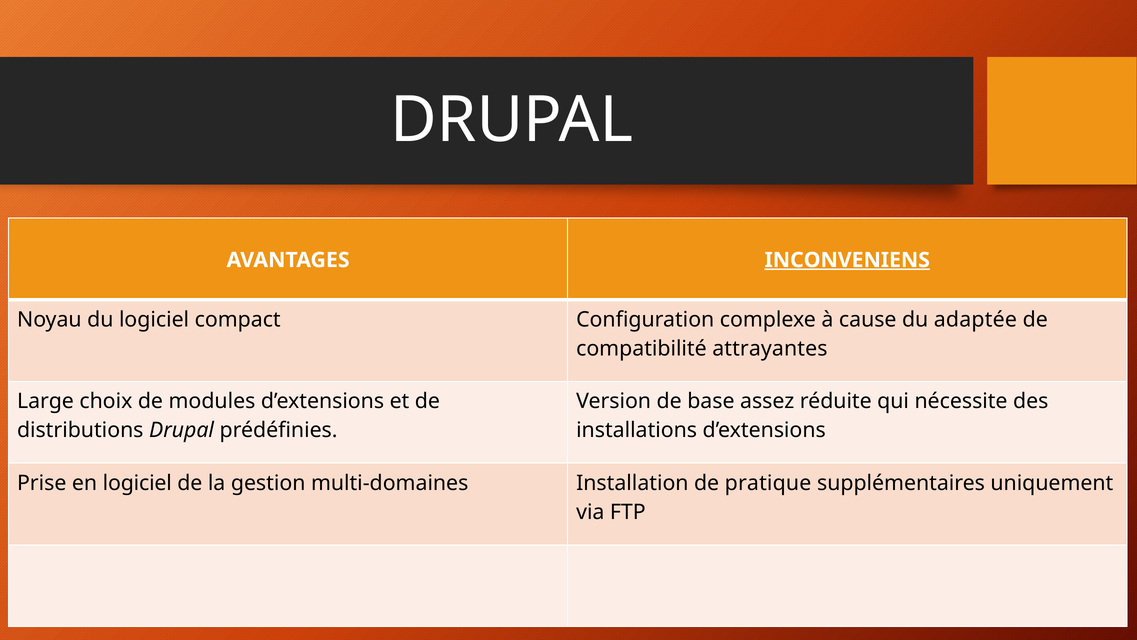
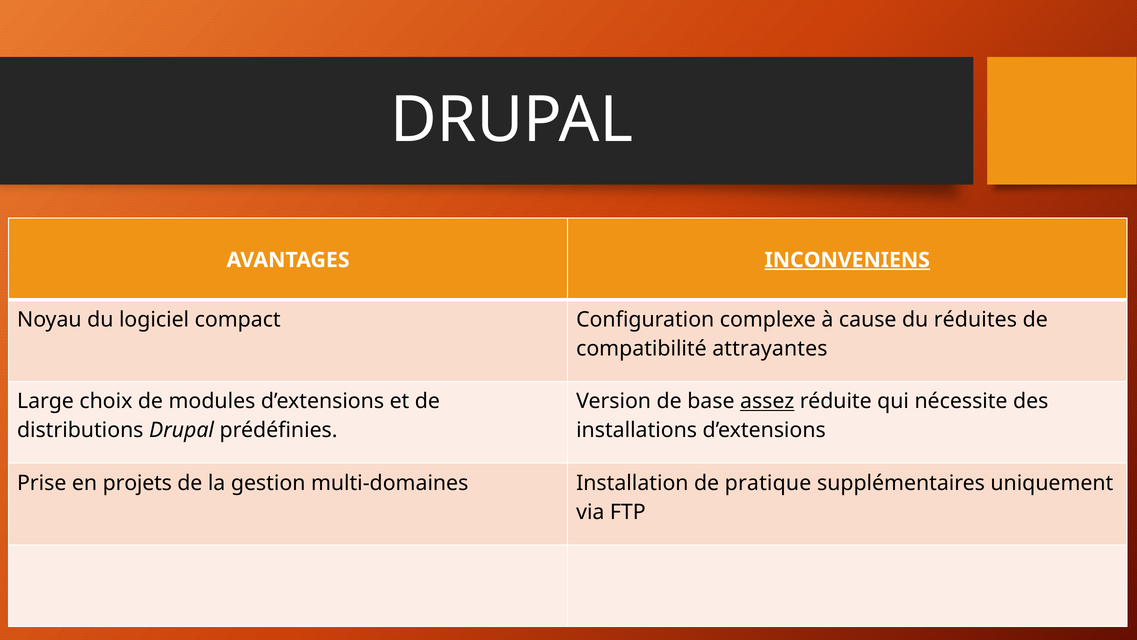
adaptée: adaptée -> réduites (975, 319)
assez underline: none -> present (767, 401)
en logiciel: logiciel -> projets (137, 483)
